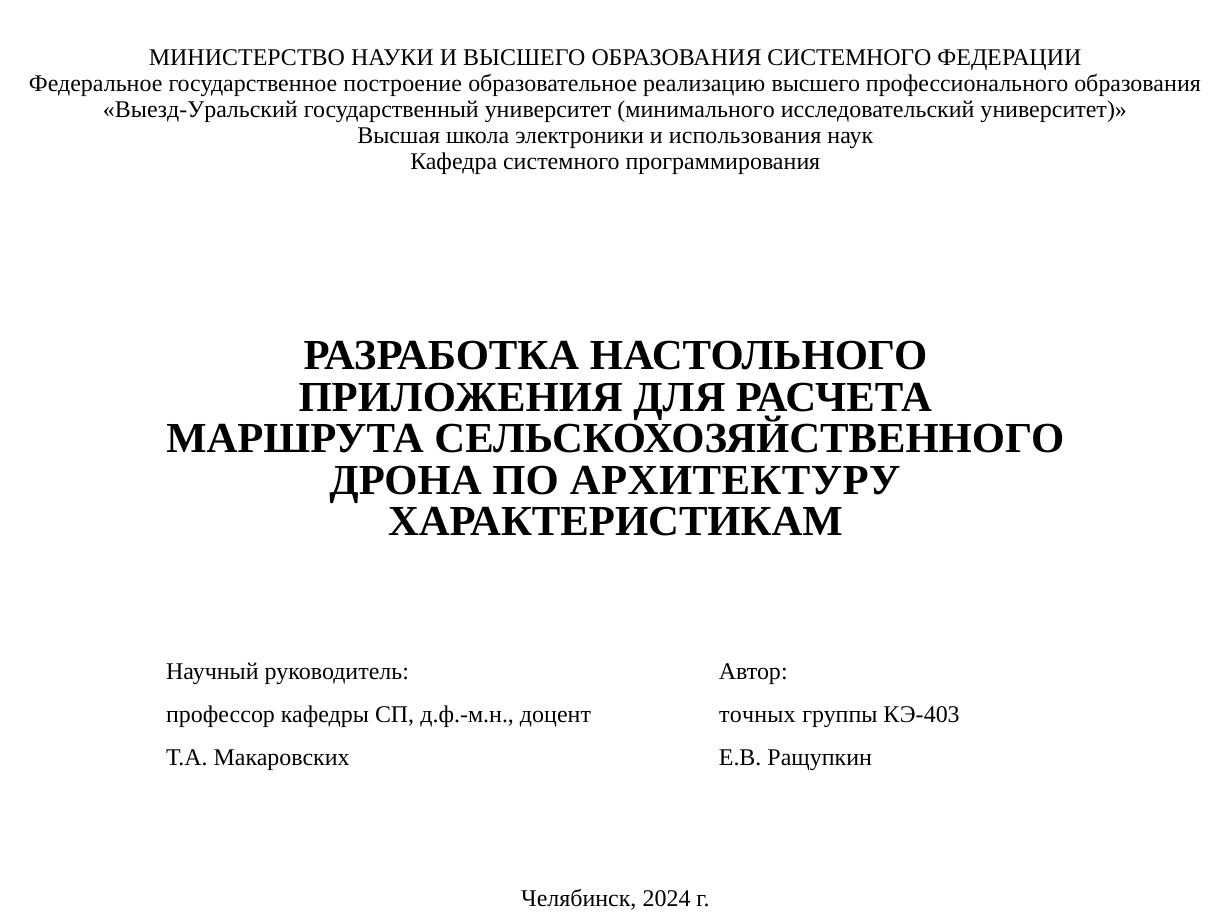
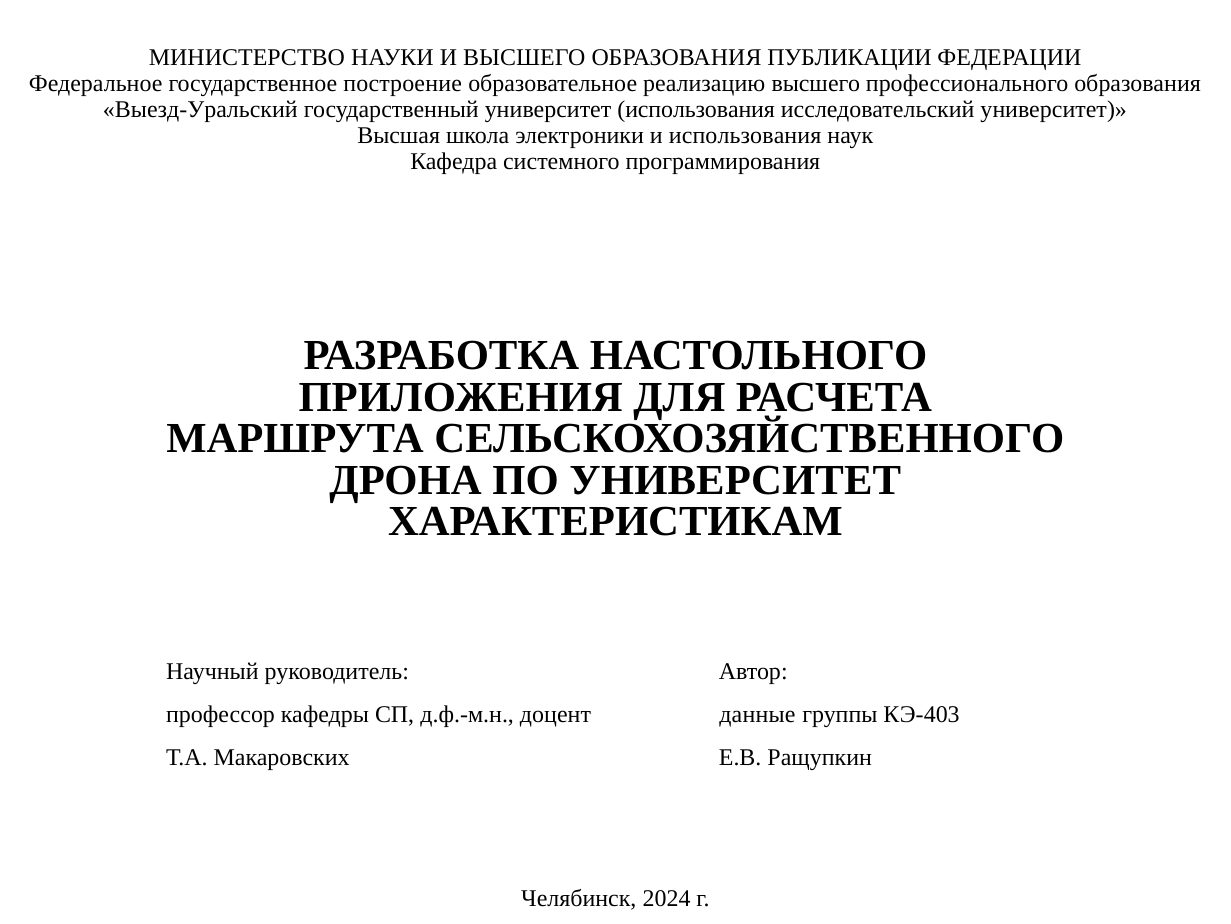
ОБРАЗОВАНИЯ СИСТЕМНОГО: СИСТЕМНОГО -> ПУБЛИКАЦИИ (849, 57)
университет минимального: минимального -> использования (696, 109)
ПО АРХИТЕКТУРУ: АРХИТЕКТУРУ -> УНИВЕРСИТЕТ (735, 480)
точных: точных -> данные (757, 714)
